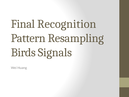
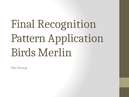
Resampling: Resampling -> Application (76, 38)
Signals: Signals -> Merlin (55, 52)
